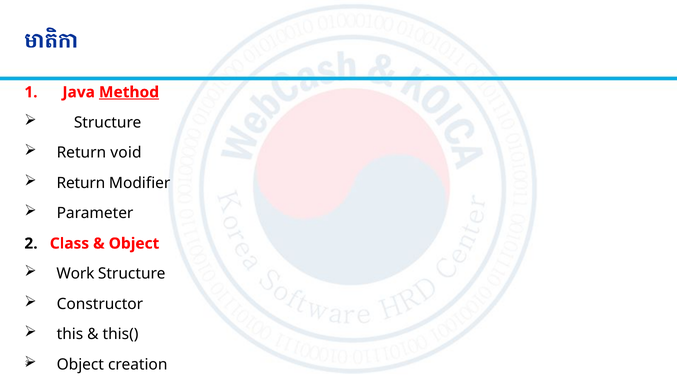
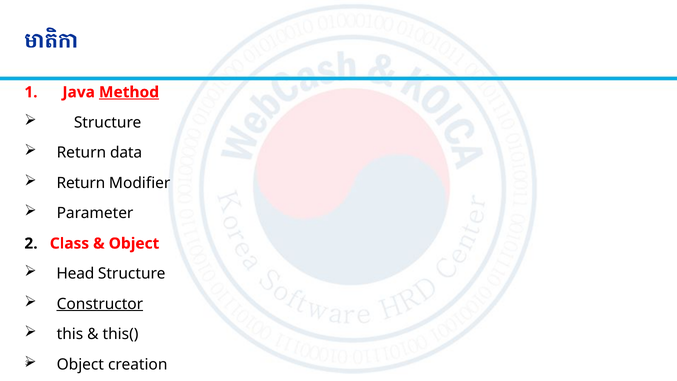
void: void -> data (126, 153)
Work: Work -> Head (75, 274)
Constructor underline: none -> present (100, 304)
